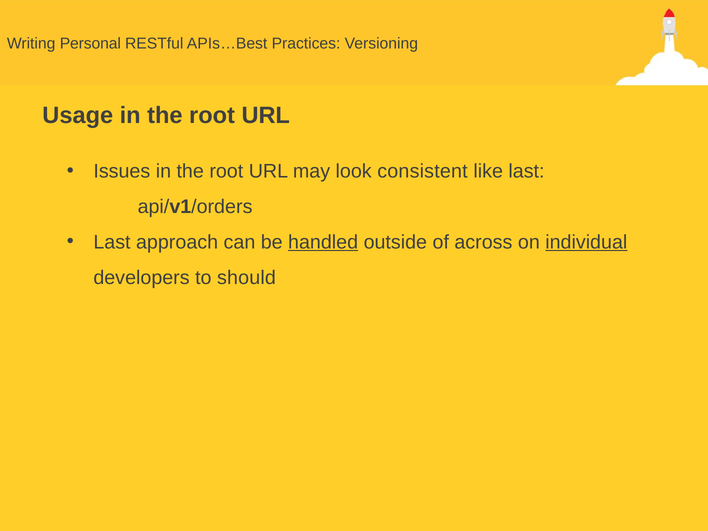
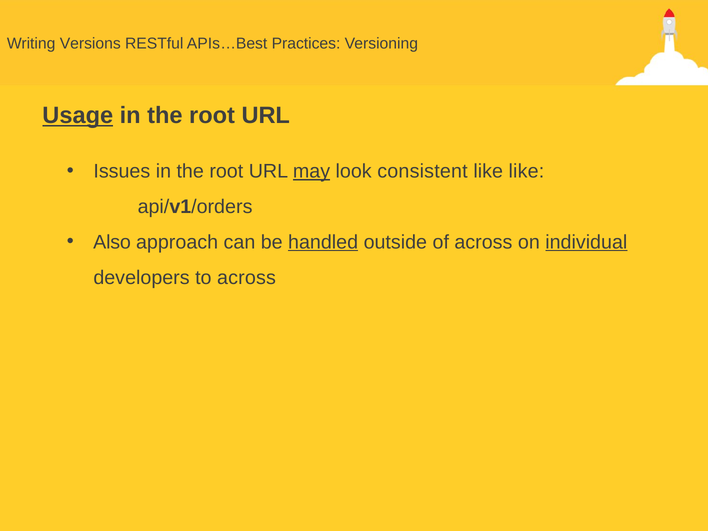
Personal: Personal -> Versions (90, 44)
Usage underline: none -> present (78, 115)
may underline: none -> present (312, 171)
like last: last -> like (526, 171)
Last: Last -> Also (112, 242)
to should: should -> across (246, 278)
